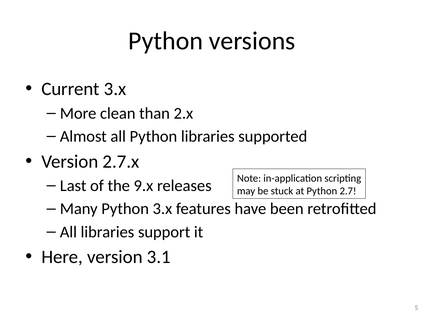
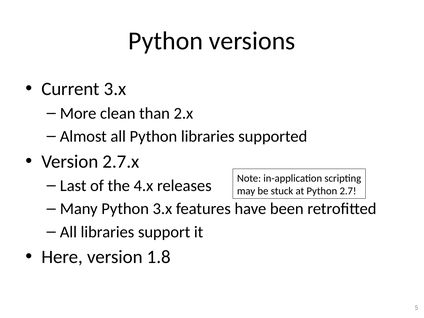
9.x: 9.x -> 4.x (143, 186)
3.1: 3.1 -> 1.8 (159, 257)
